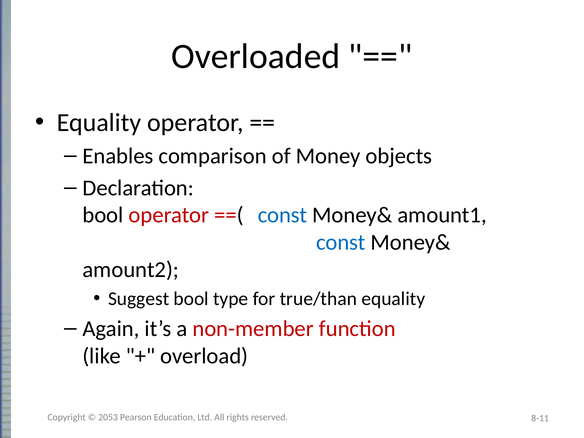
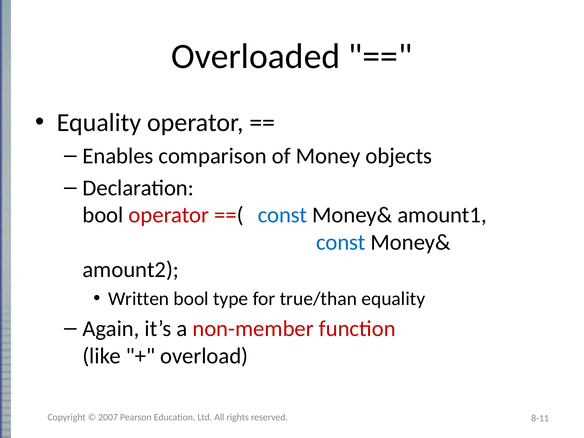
Suggest: Suggest -> Written (139, 299)
2053: 2053 -> 2007 (108, 417)
